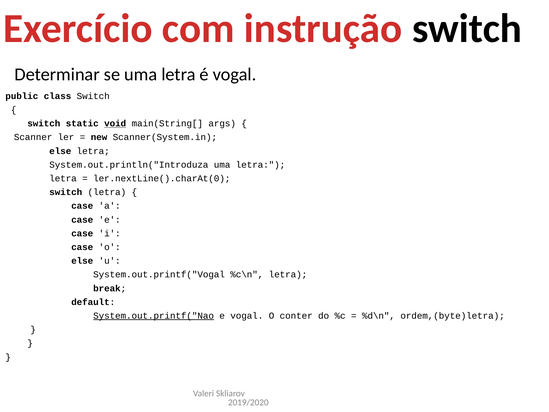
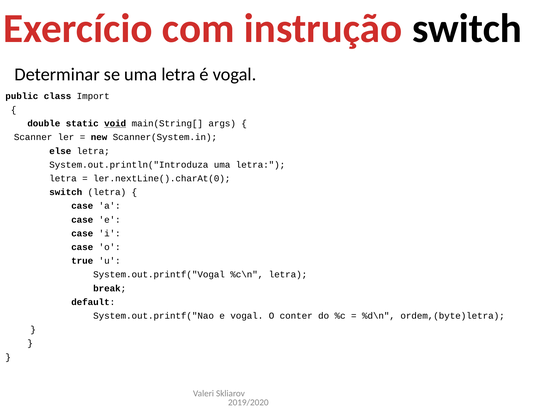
class Switch: Switch -> Import (93, 96)
switch: switch -> double (44, 123)
else: else -> true (82, 261)
System.out.printf("Nao underline: present -> none (154, 316)
